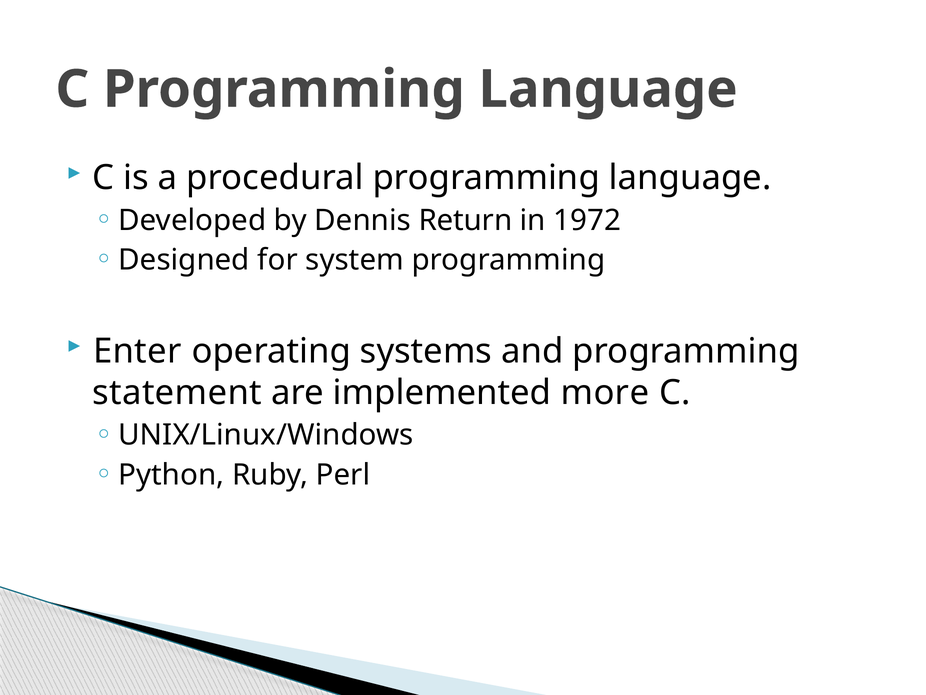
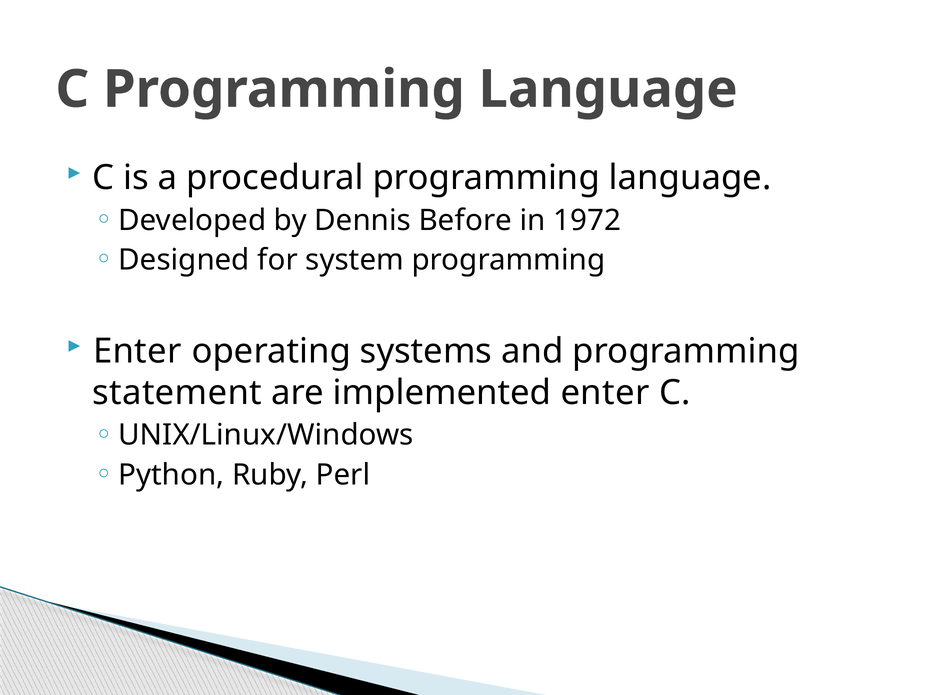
Return: Return -> Before (465, 220)
implemented more: more -> enter (605, 393)
